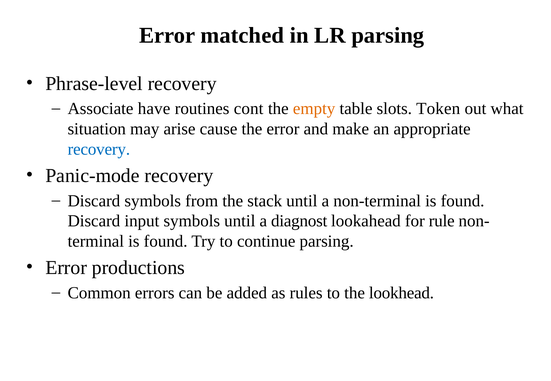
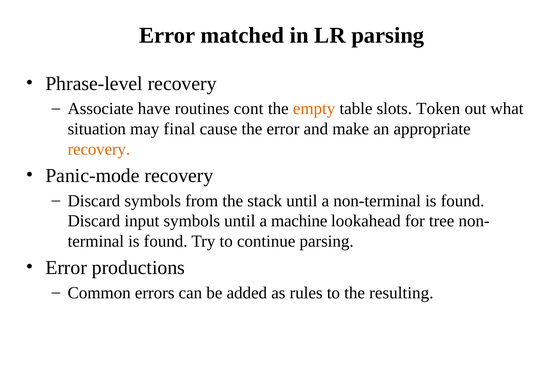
arise: arise -> final (179, 129)
recovery colour: blue -> orange (99, 150)
diagnost: diagnost -> machine (299, 221)
rule: rule -> tree (442, 221)
lookhead: lookhead -> resulting (401, 293)
